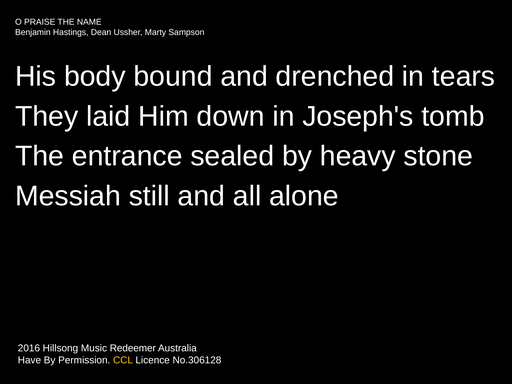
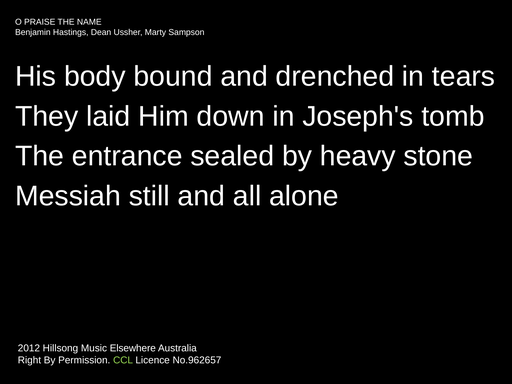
2016: 2016 -> 2012 (29, 348)
Redeemer: Redeemer -> Elsewhere (133, 348)
Have: Have -> Right (29, 360)
CCL colour: yellow -> light green (123, 360)
No.306128: No.306128 -> No.962657 (197, 360)
